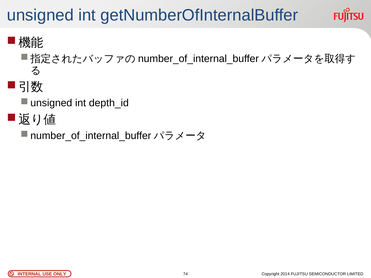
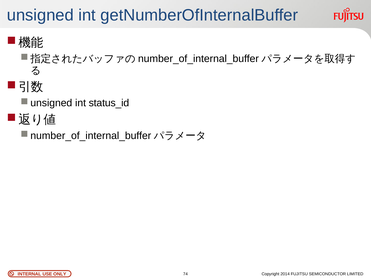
depth_id: depth_id -> status_id (109, 103)
